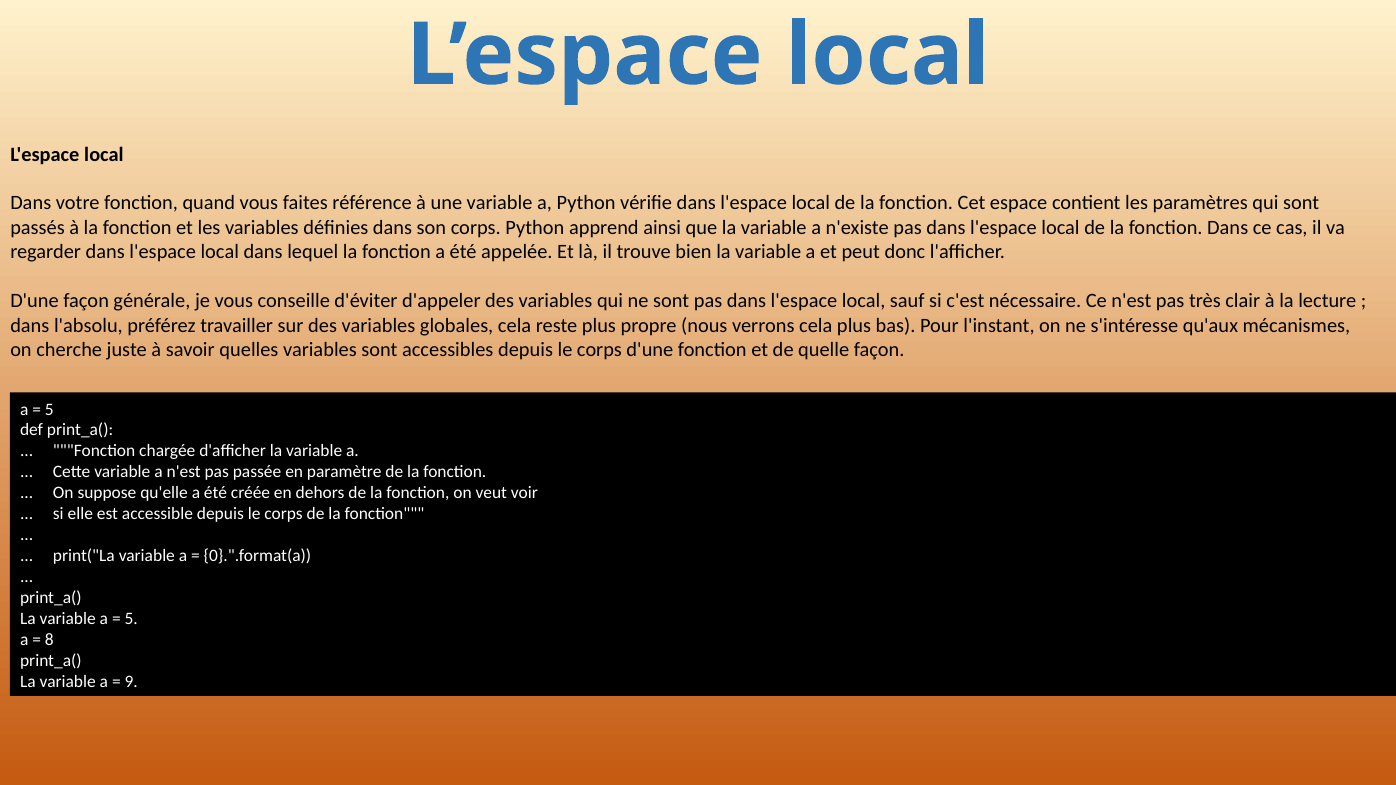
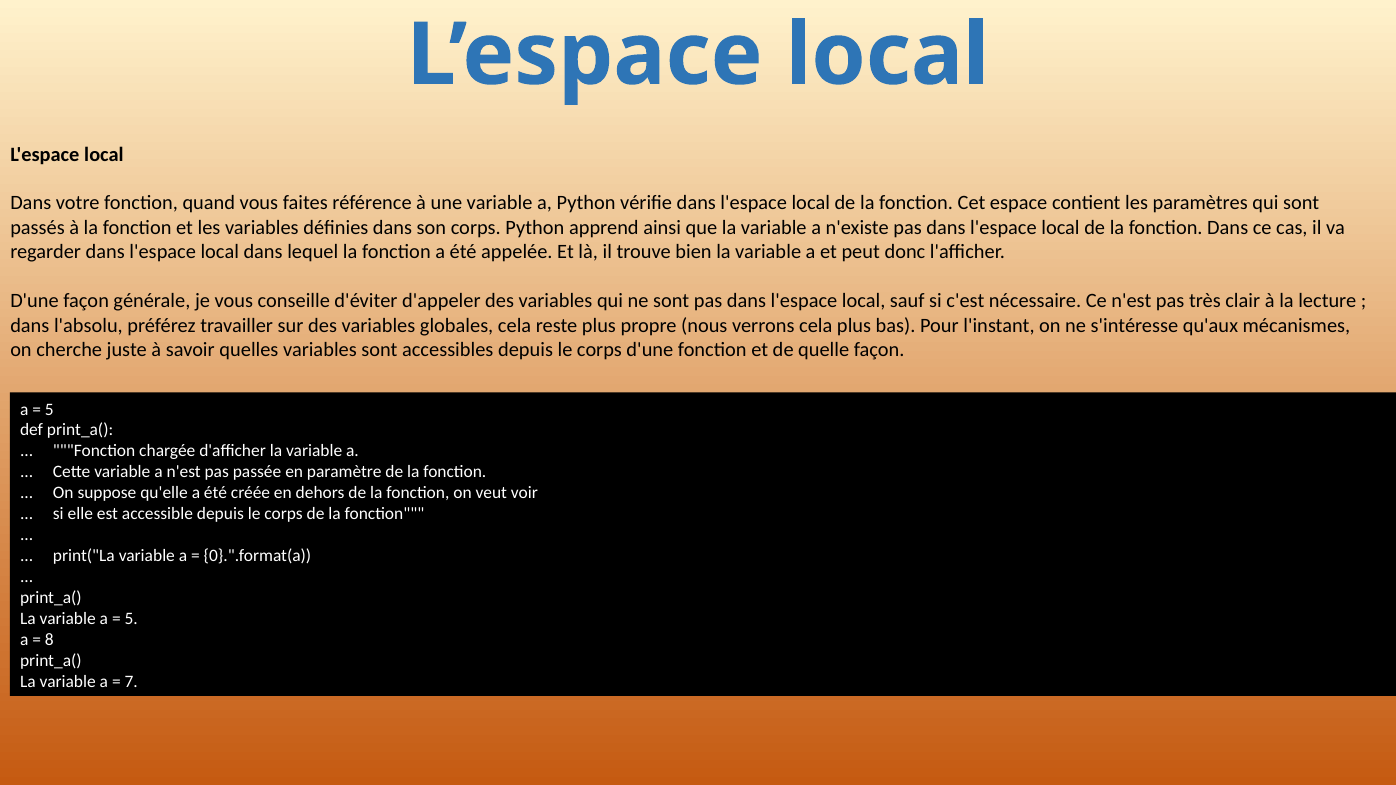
9: 9 -> 7 (131, 682)
